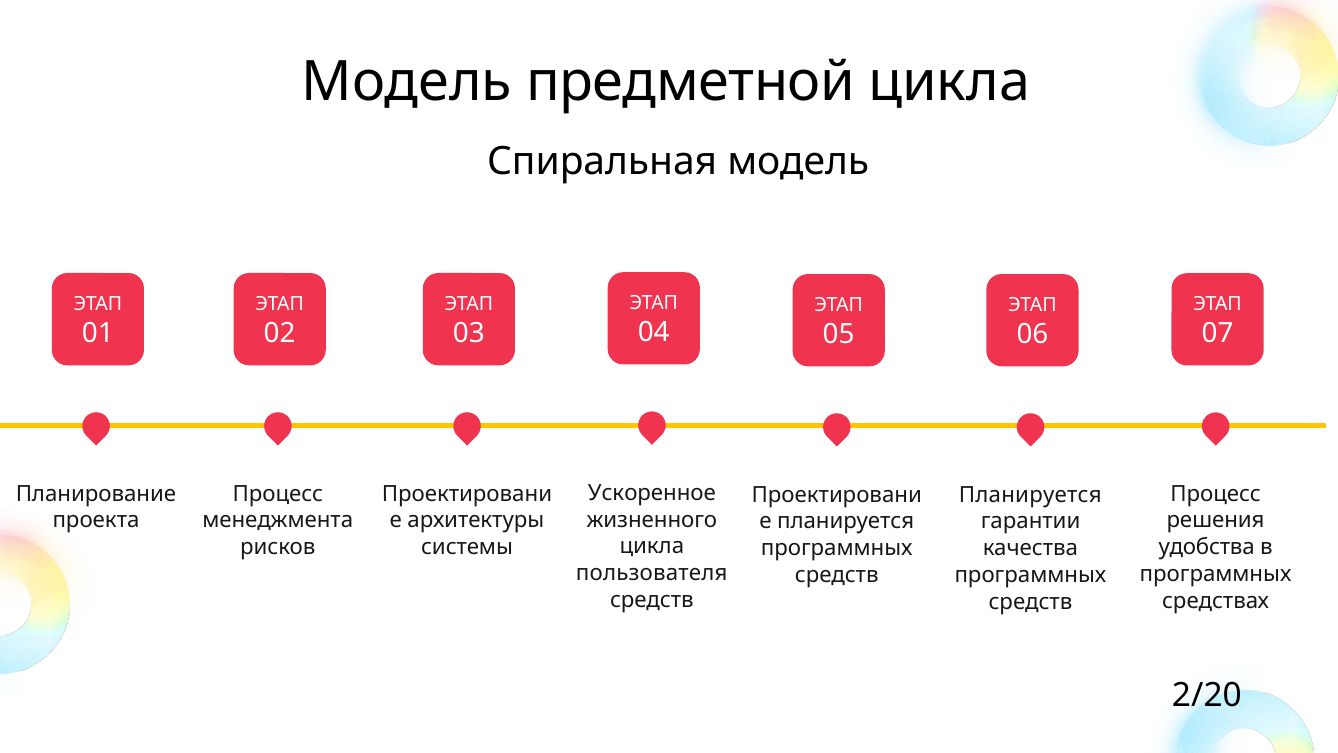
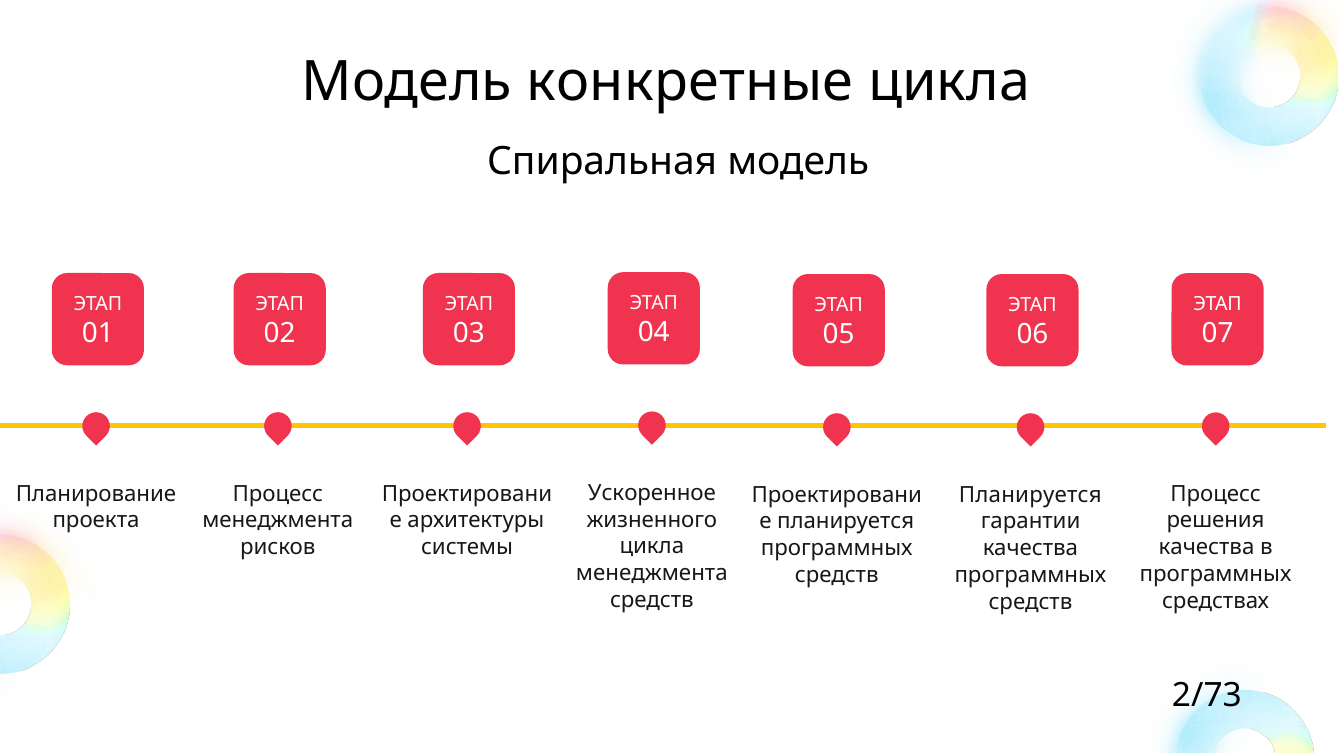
предметной: предметной -> конкретные (690, 82)
удобства: удобства -> качества (1207, 547)
пользователя: пользователя -> менеджмента (652, 573)
2/20: 2/20 -> 2/73 (1207, 695)
